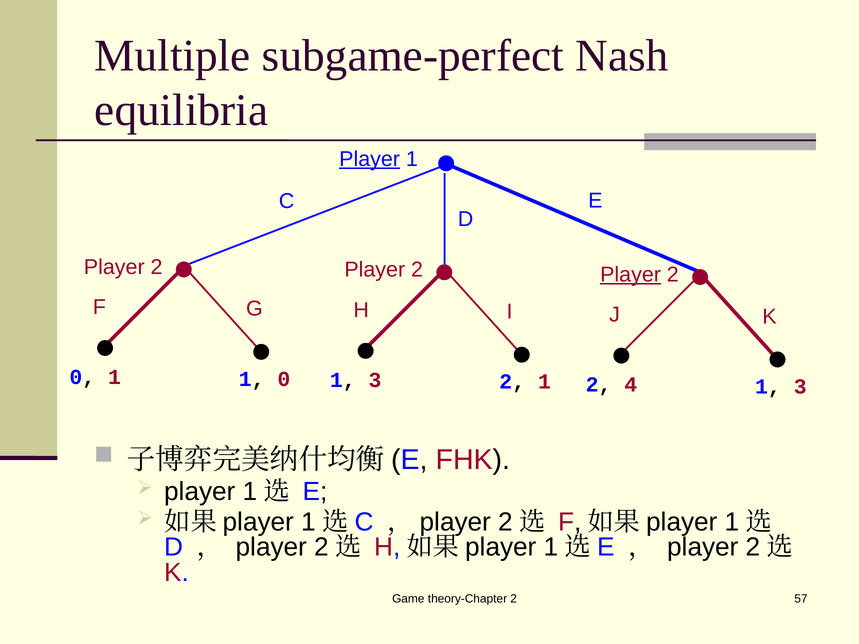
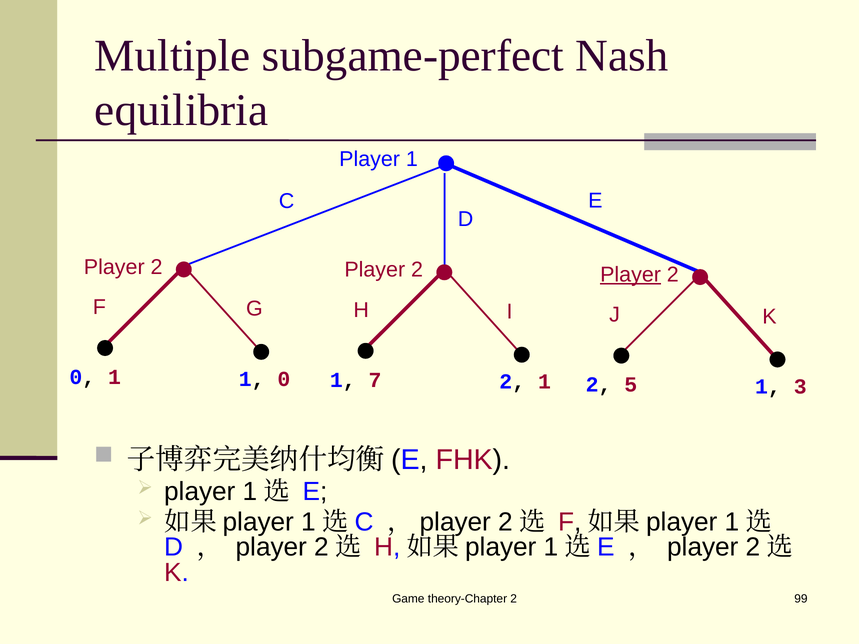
Player underline: present -> none (370, 159)
3: 3 -> 7 (375, 380)
4: 4 -> 5 (631, 385)
57: 57 -> 99 (801, 599)
